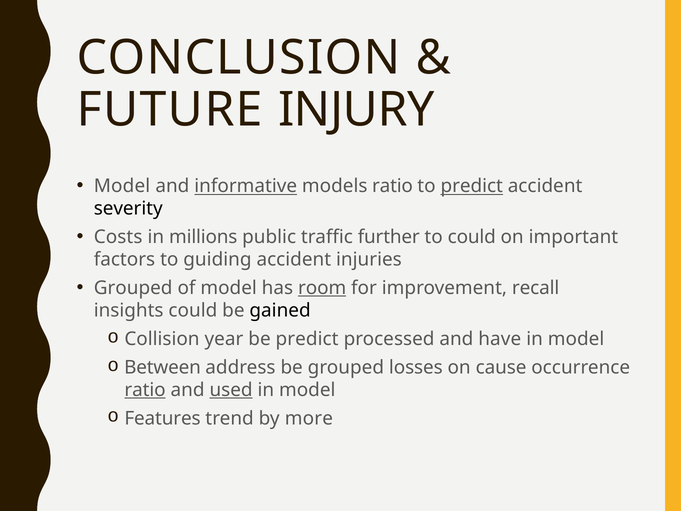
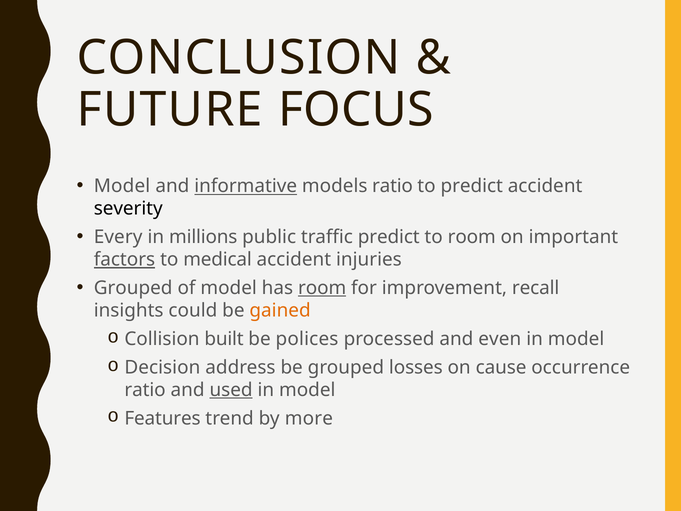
INJURY: INJURY -> FOCUS (356, 110)
predict underline: present -> none (472, 186)
Costs: Costs -> Every (118, 237)
traffic further: further -> predict (389, 237)
to could: could -> room (472, 237)
factors underline: none -> present (124, 259)
guiding: guiding -> medical (218, 259)
gained colour: black -> orange (280, 310)
year: year -> built (224, 339)
be predict: predict -> polices (307, 339)
have: have -> even (500, 339)
Between: Between -> Decision (162, 367)
ratio underline: present -> none (145, 390)
